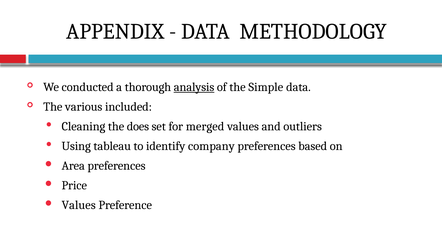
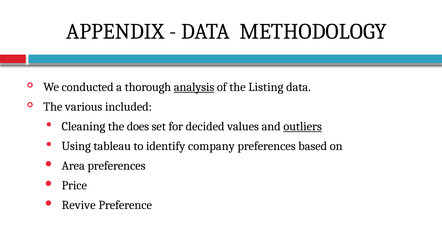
Simple: Simple -> Listing (266, 87)
merged: merged -> decided (205, 126)
outliers underline: none -> present (303, 126)
Values: Values -> Revive (79, 205)
